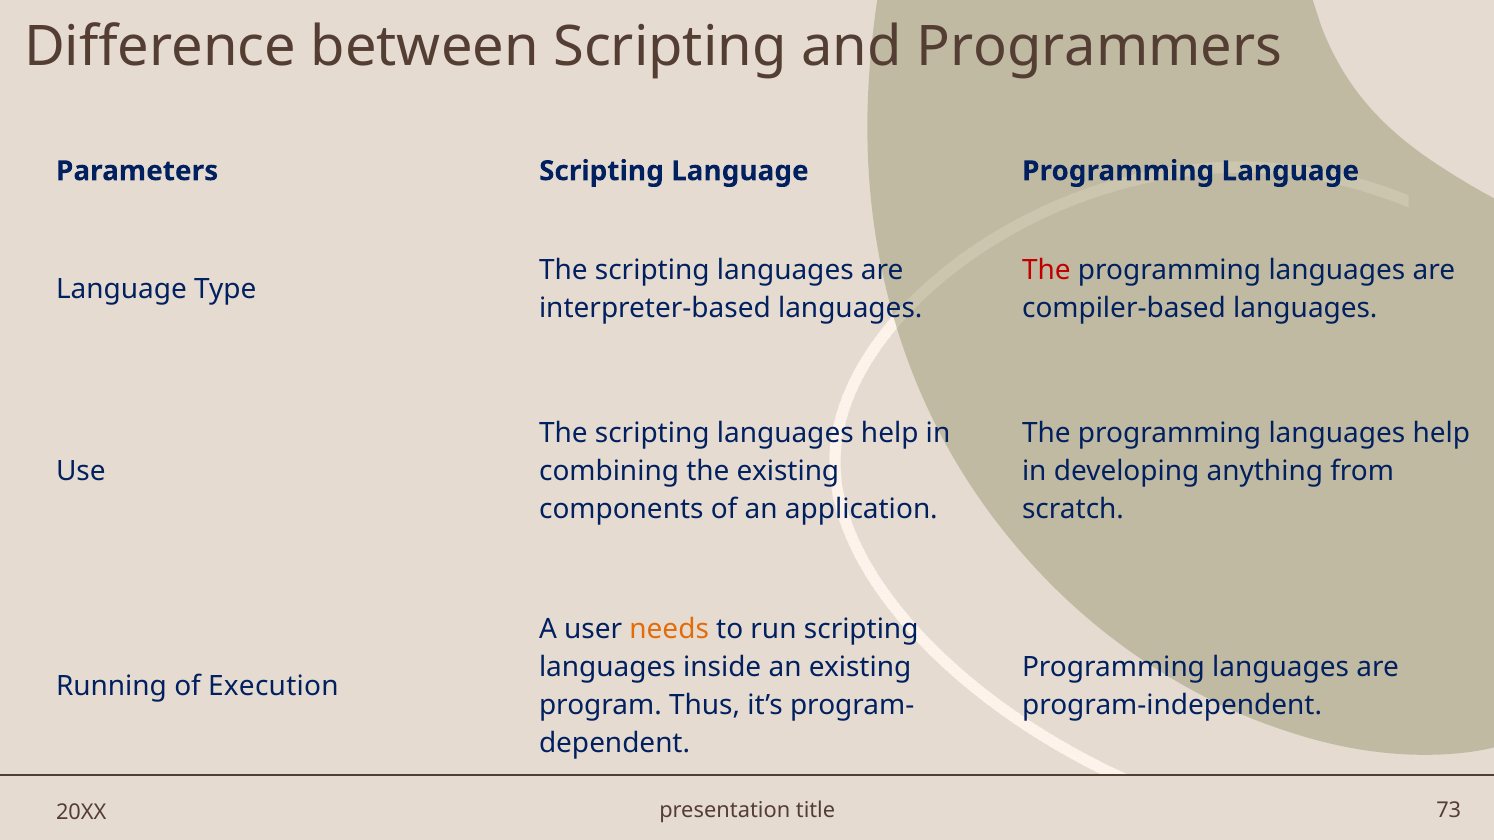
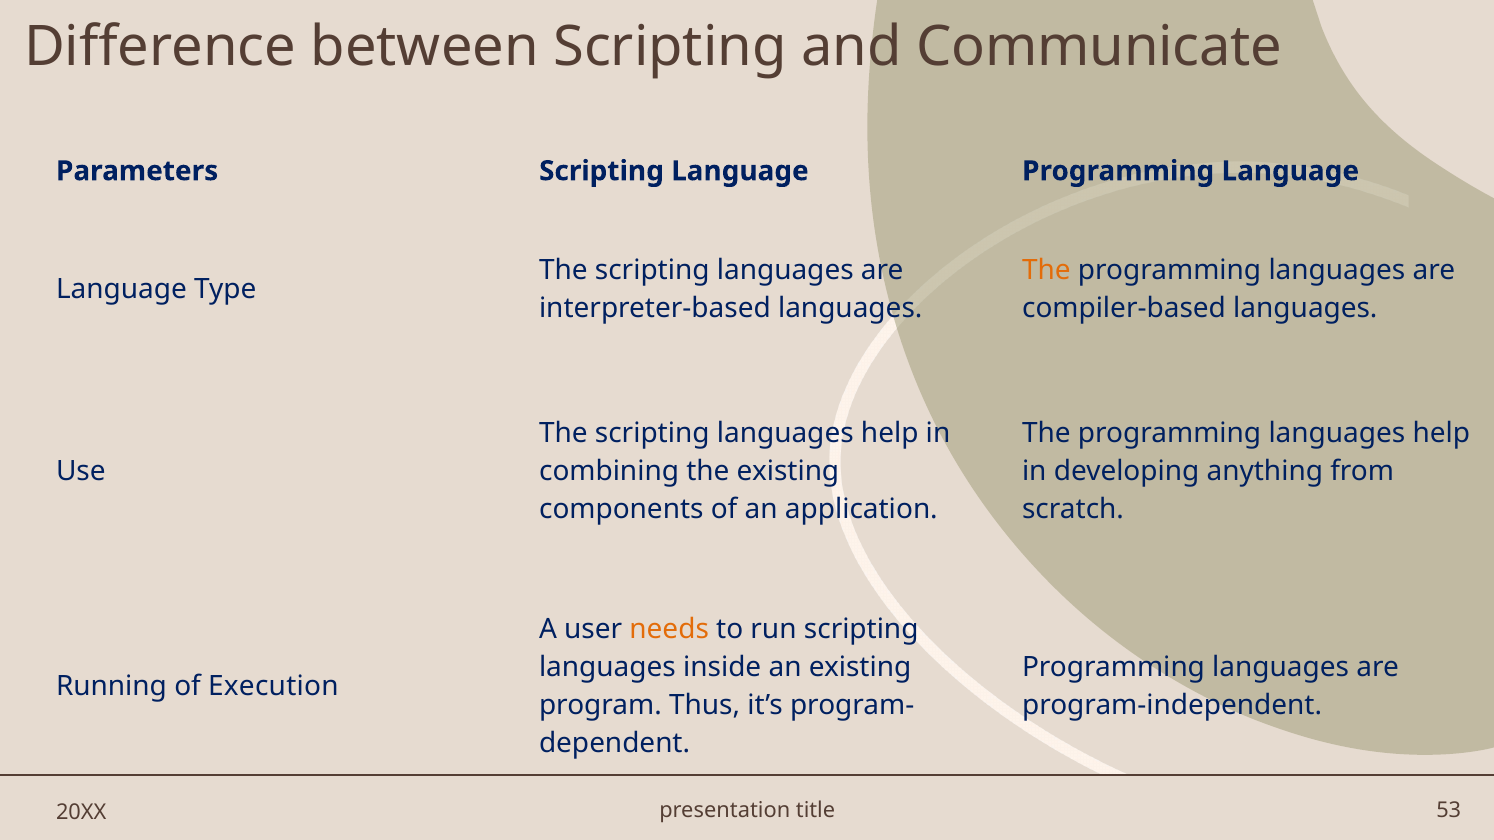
Programmers: Programmers -> Communicate (1099, 47)
The colour: red -> orange (1046, 270)
73: 73 -> 53 (1449, 811)
